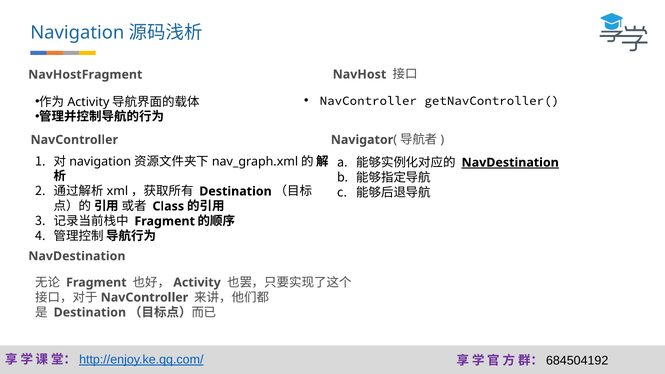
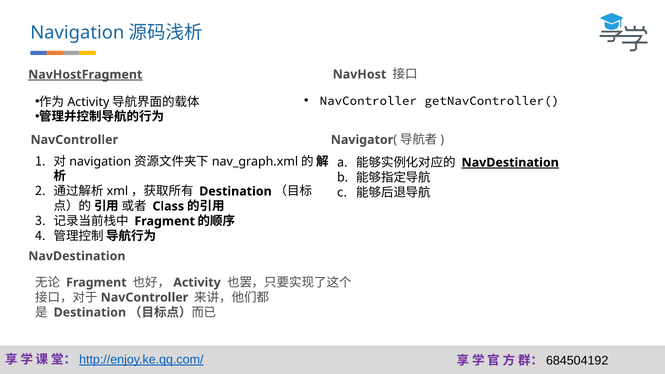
NavHostFragment underline: none -> present (85, 75)
